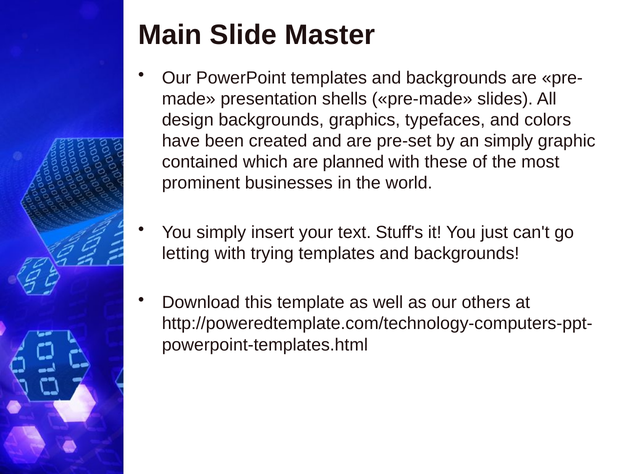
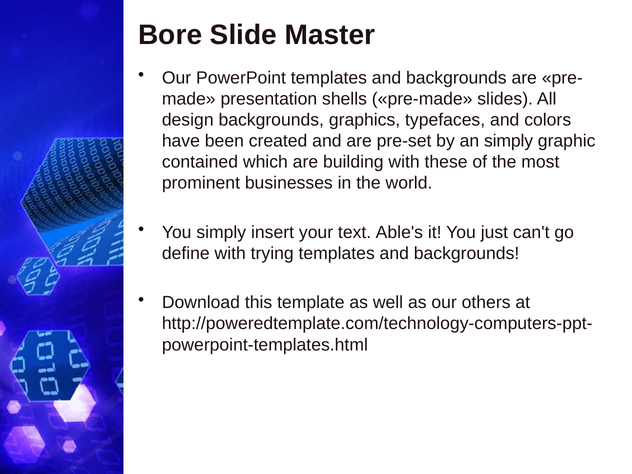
Main: Main -> Bore (170, 35)
planned: planned -> building (353, 162)
Stuff's: Stuff's -> Able's (399, 232)
letting: letting -> define (186, 253)
